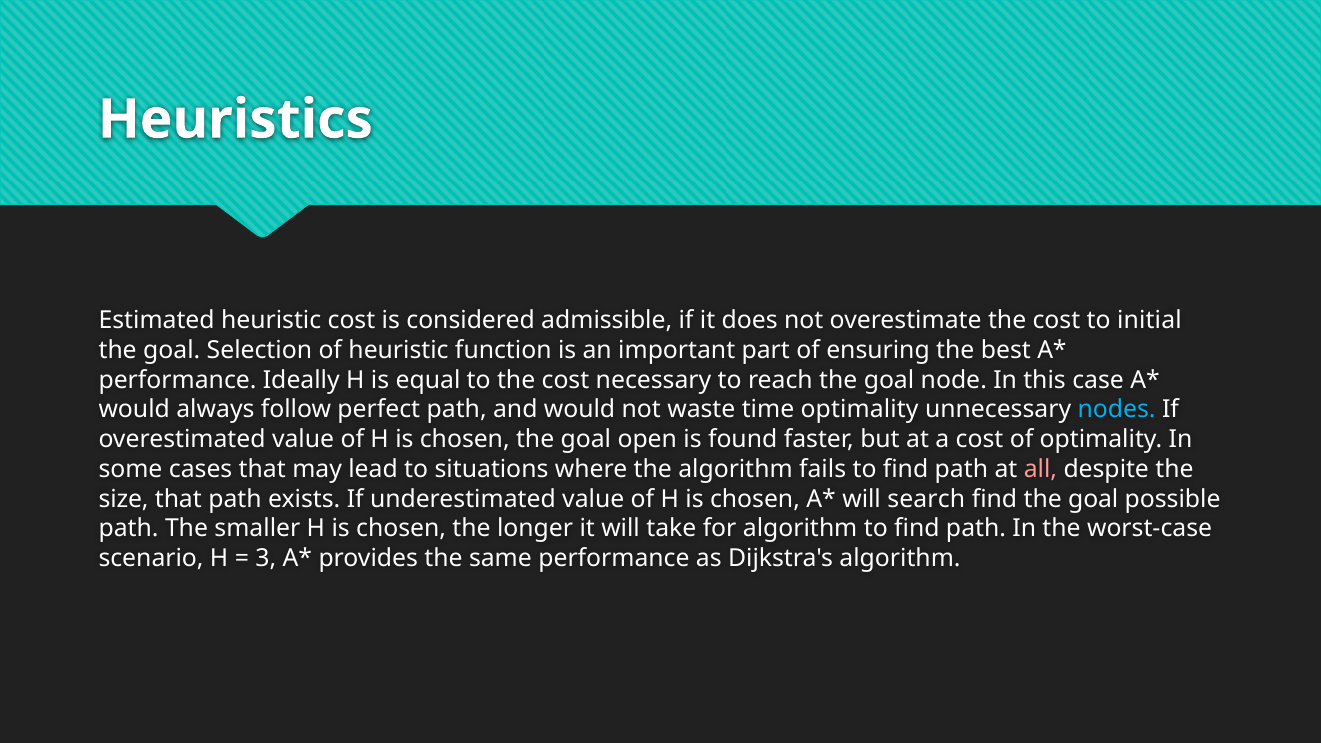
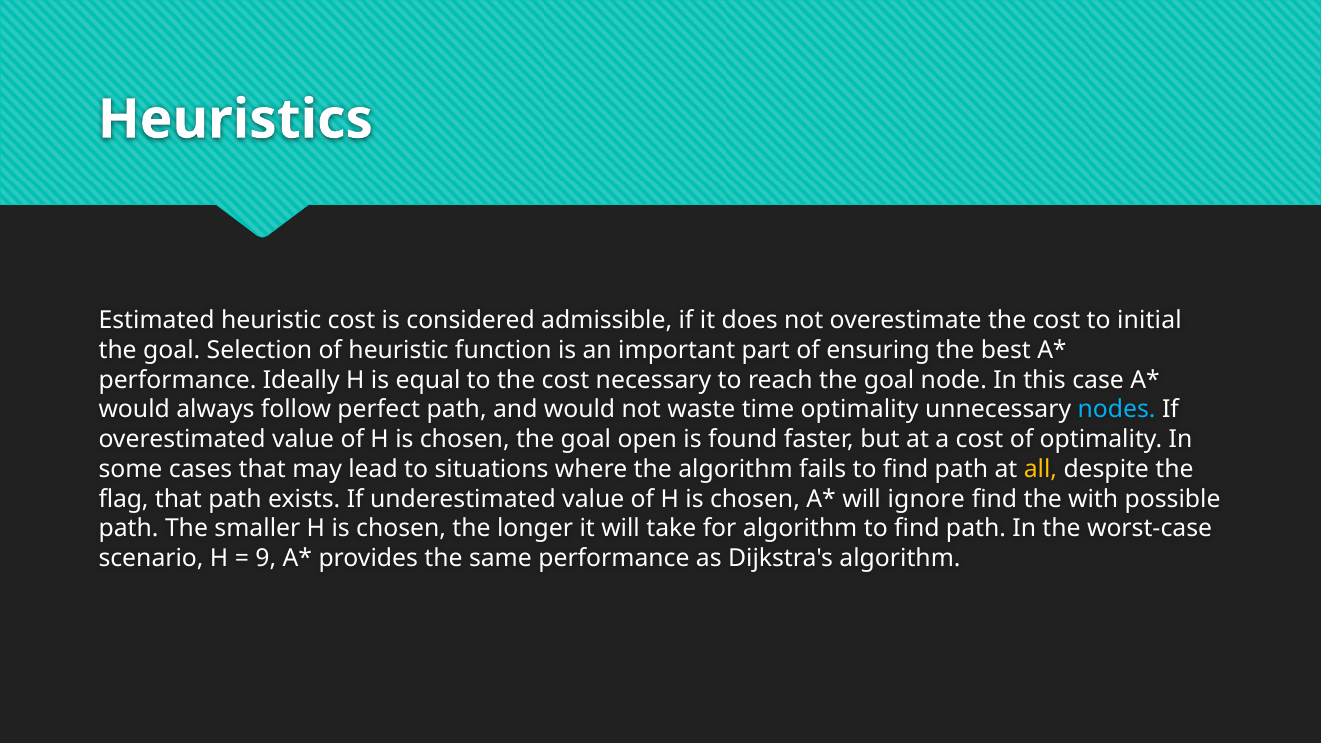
all colour: pink -> yellow (1040, 469)
size: size -> flag (124, 499)
search: search -> ignore (926, 499)
find the goal: goal -> with (1093, 499)
3: 3 -> 9 (266, 558)
